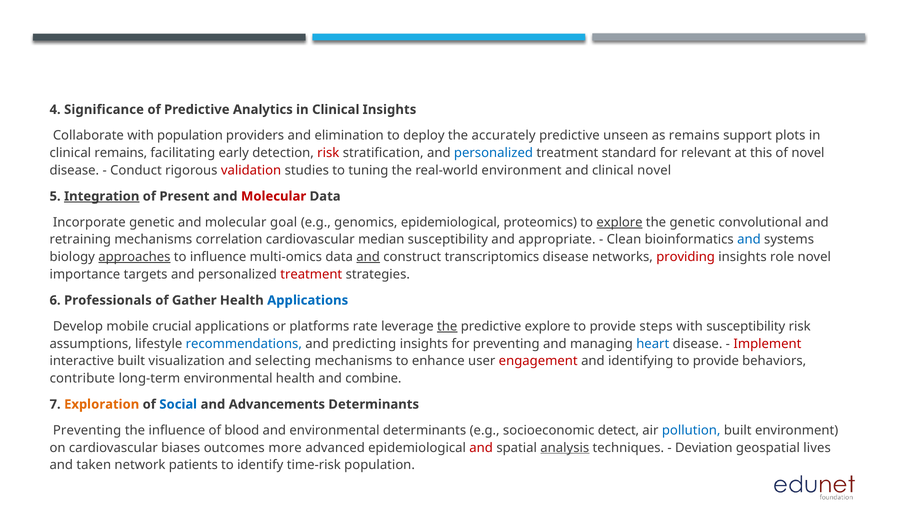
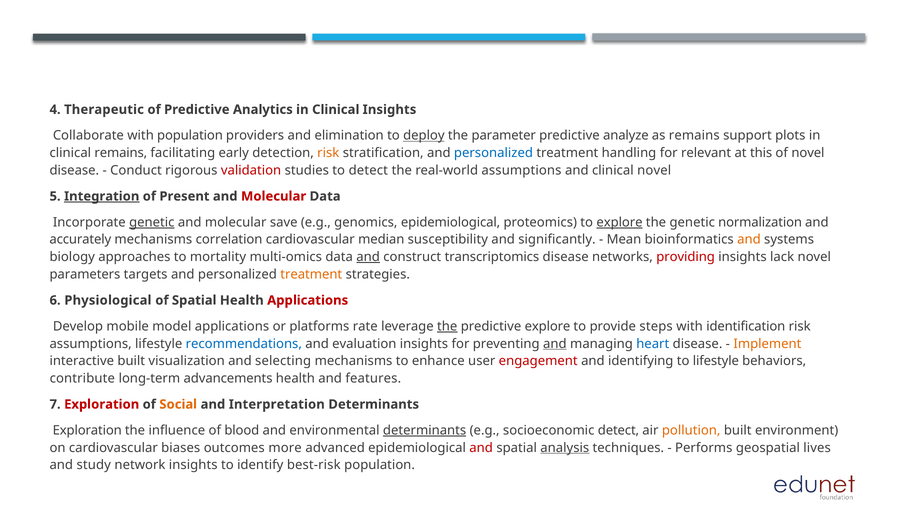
Significance: Significance -> Therapeutic (104, 110)
deploy underline: none -> present (424, 136)
accurately: accurately -> parameter (504, 136)
unseen: unseen -> analyze (626, 136)
risk colour: red -> orange (328, 153)
standard: standard -> handling (629, 153)
to tuning: tuning -> detect (368, 170)
real-world environment: environment -> assumptions (521, 170)
genetic underline: none -> present (152, 222)
goal: goal -> save (284, 222)
convolutional: convolutional -> normalization (760, 222)
retraining: retraining -> accurately (80, 240)
appropriate: appropriate -> significantly (557, 240)
Clean: Clean -> Mean (624, 240)
and colour: blue -> orange (749, 240)
approaches underline: present -> none (134, 257)
to influence: influence -> mortality (218, 257)
role: role -> lack (782, 257)
importance: importance -> parameters (85, 274)
treatment colour: red -> orange (311, 274)
Professionals: Professionals -> Physiological (108, 300)
of Gather: Gather -> Spatial (194, 300)
Applications colour: blue -> red (308, 300)
crucial: crucial -> model (172, 326)
with susceptibility: susceptibility -> identification (746, 326)
predicting: predicting -> evaluation (364, 344)
and underline: none -> present (555, 344)
Implement colour: red -> orange (767, 344)
provide: provide -> lifestyle (716, 361)
long-term environmental: environmental -> advancements (228, 378)
combine: combine -> features (373, 378)
Exploration colour: orange -> red (102, 404)
Social colour: blue -> orange (178, 404)
Advancements: Advancements -> Interpretation (277, 404)
Preventing: Preventing -> Exploration (87, 431)
determinants underline: none -> present (425, 431)
pollution colour: blue -> orange (691, 431)
Deviation: Deviation -> Performs (704, 448)
taken: taken -> study (94, 465)
network patients: patients -> insights (193, 465)
time-risk: time-risk -> best-risk (314, 465)
